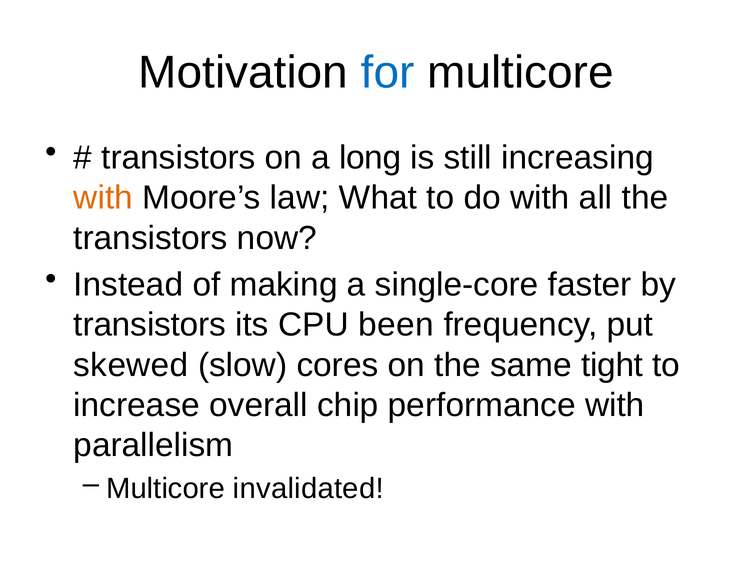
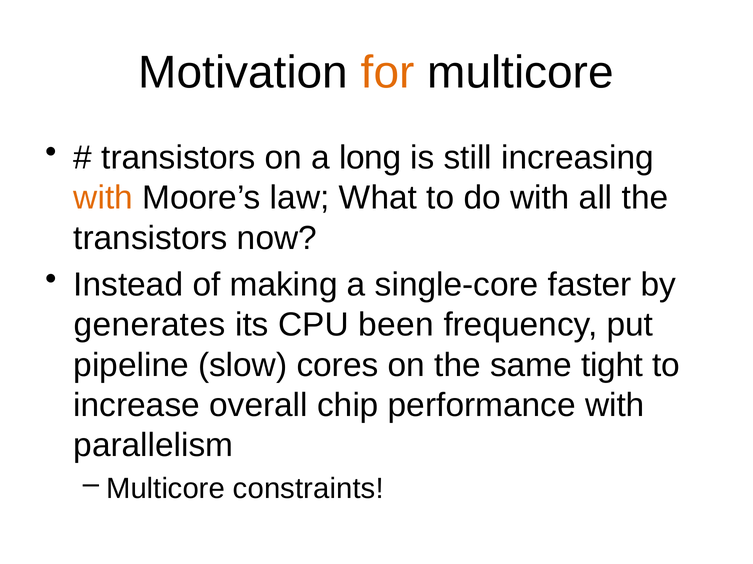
for colour: blue -> orange (388, 73)
transistors: transistors -> generates (150, 325)
skewed: skewed -> pipeline (131, 366)
invalidated: invalidated -> constraints (308, 489)
